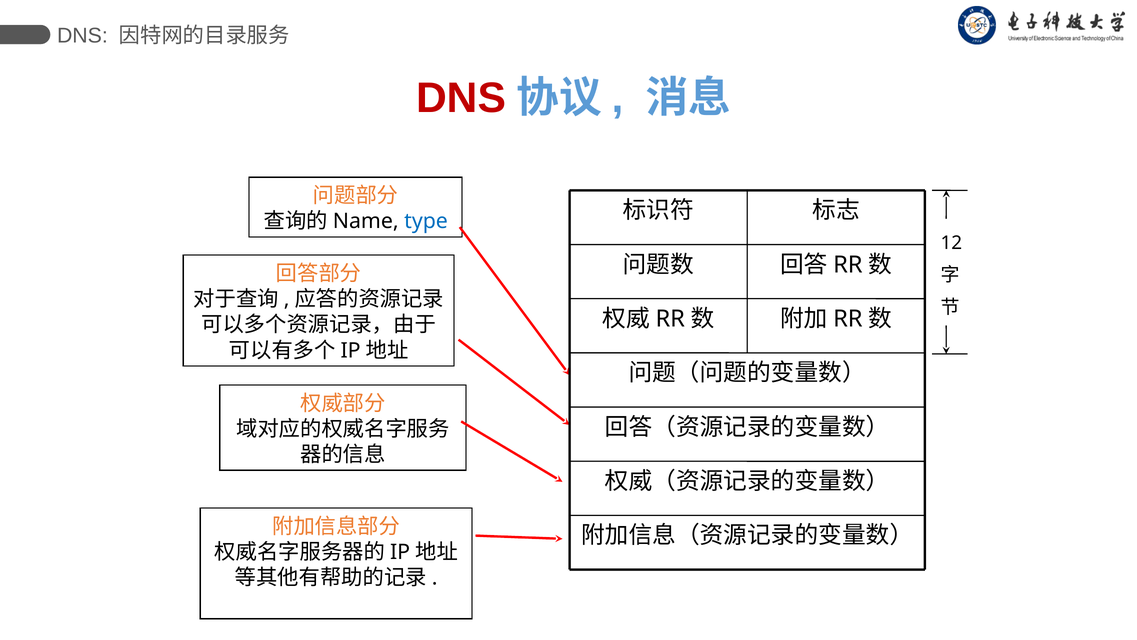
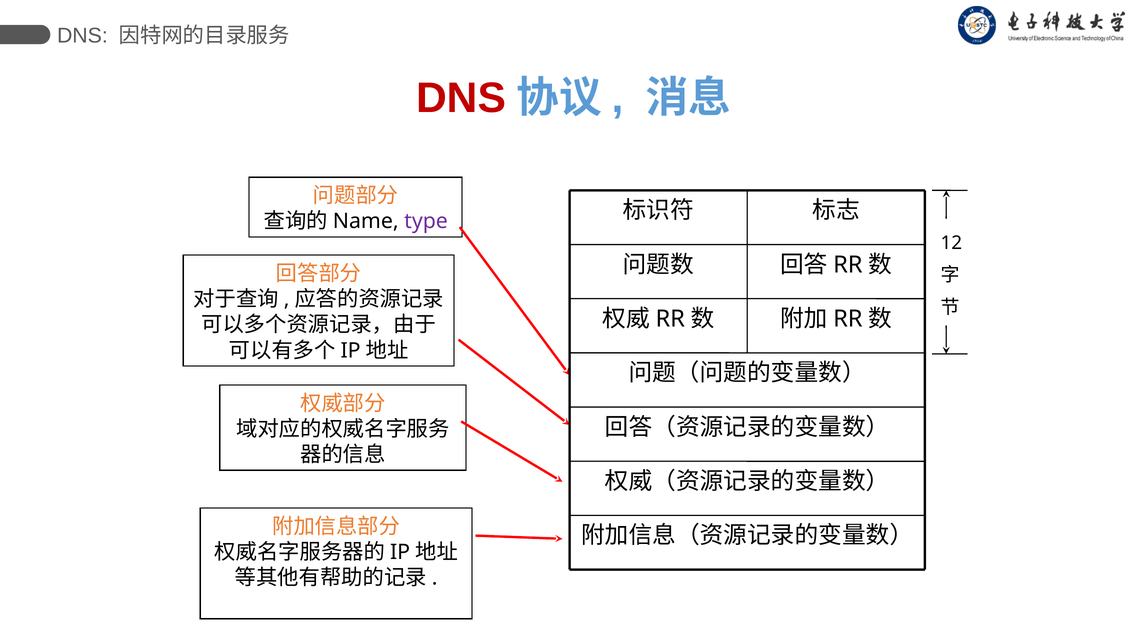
type colour: blue -> purple (426, 221)
